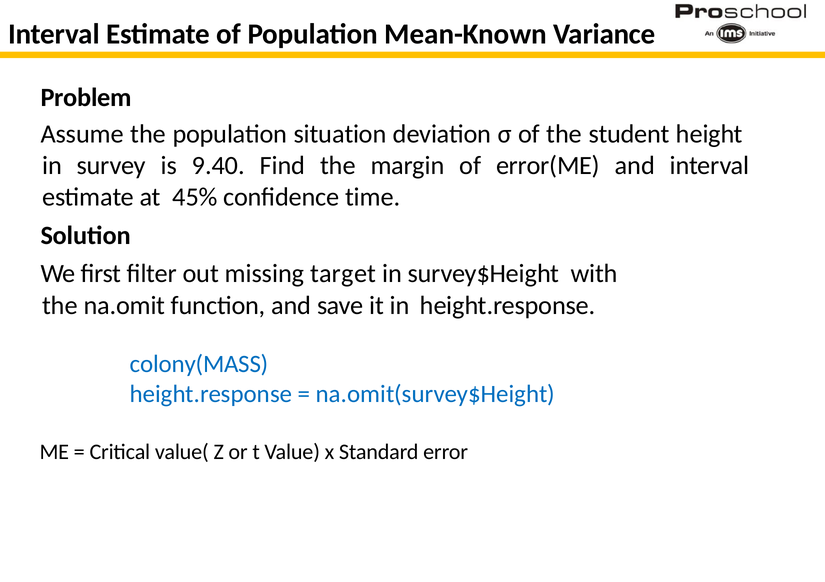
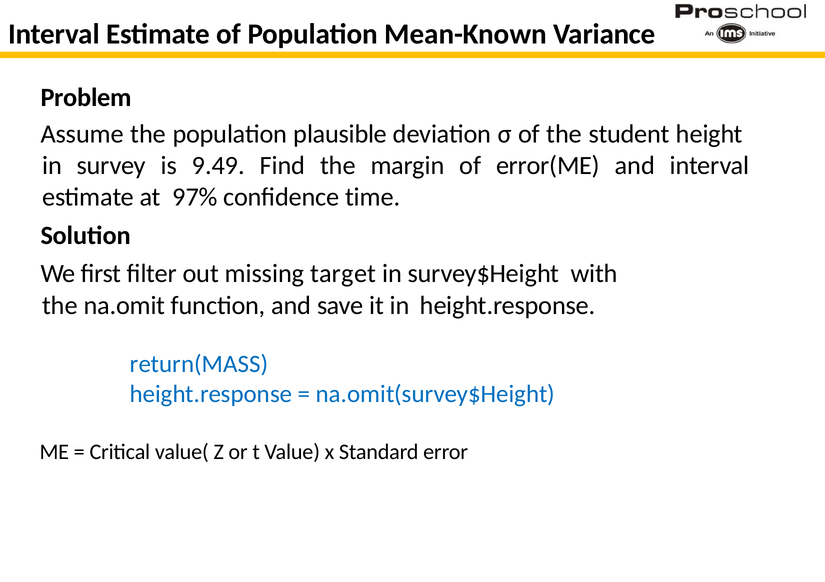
situation: situation -> plausible (340, 134)
9.40: 9.40 -> 9.49 (218, 166)
45%: 45% -> 97% (195, 197)
colony(MASS: colony(MASS -> return(MASS (199, 364)
